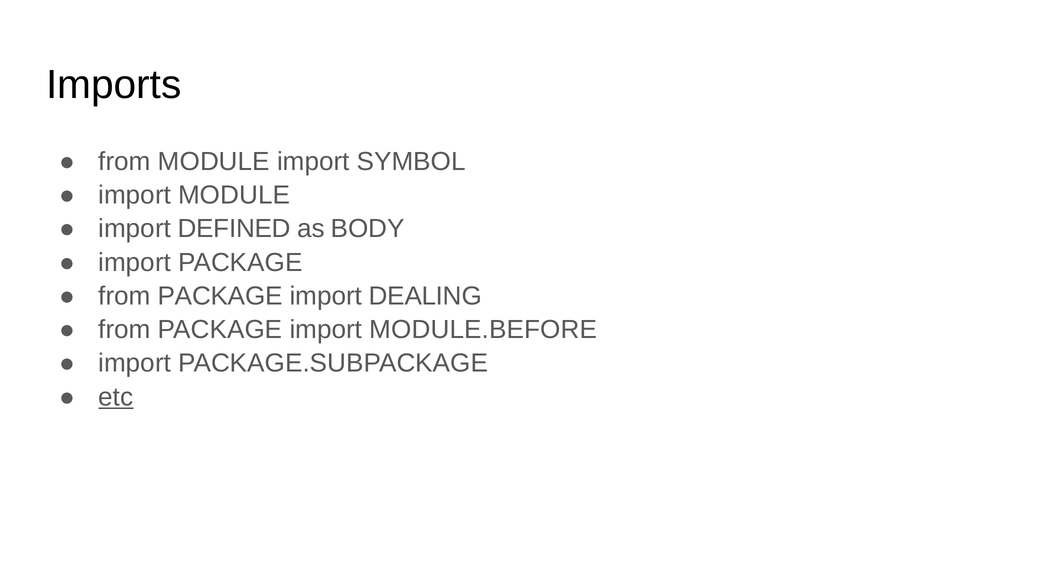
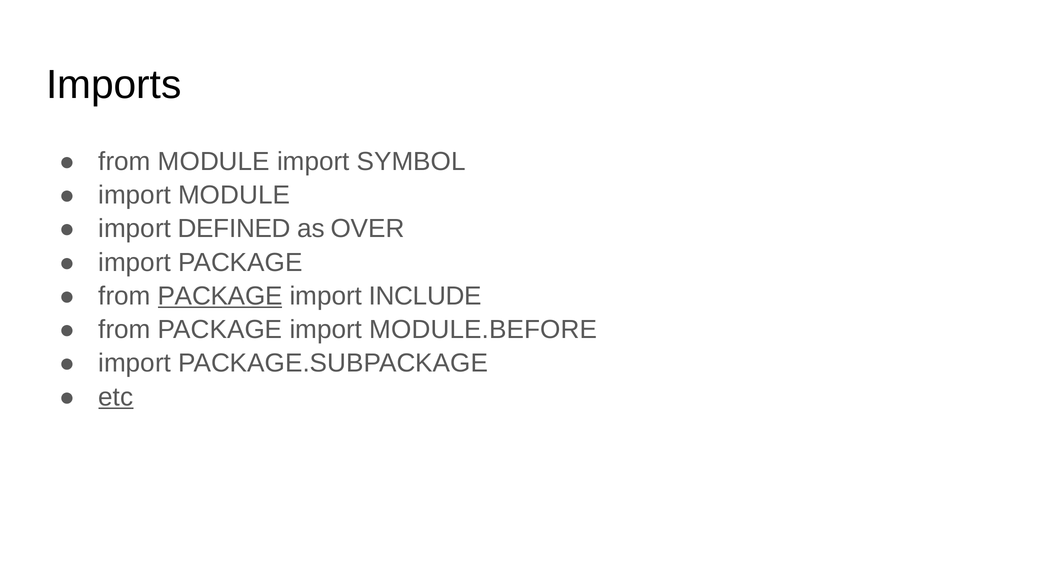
BODY: BODY -> OVER (368, 229)
PACKAGE underline: none -> present (220, 296)
DEALING: DEALING -> INCLUDE (425, 296)
